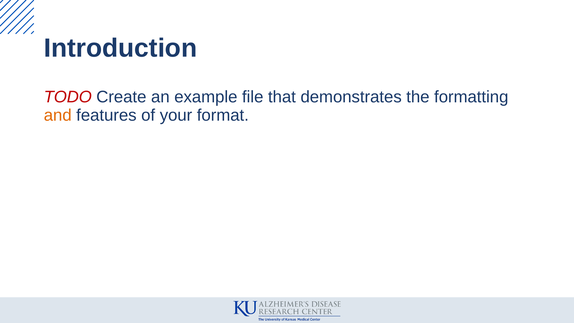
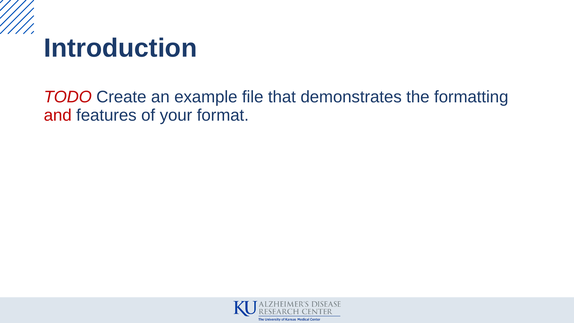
and colour: orange -> red (58, 115)
